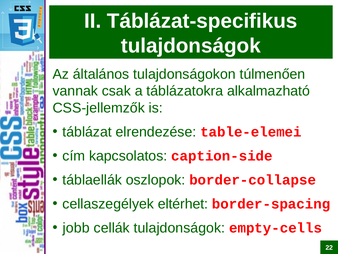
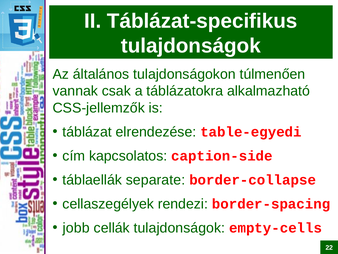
table-elemei: table-elemei -> table-egyedi (251, 132)
oszlopok: oszlopok -> separate (155, 180)
eltérhet: eltérhet -> rendezi (183, 204)
